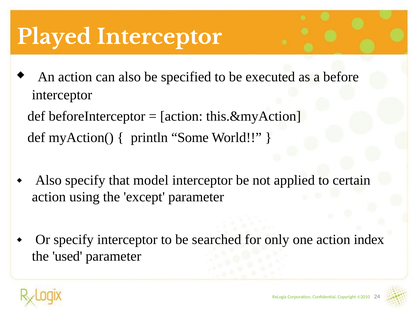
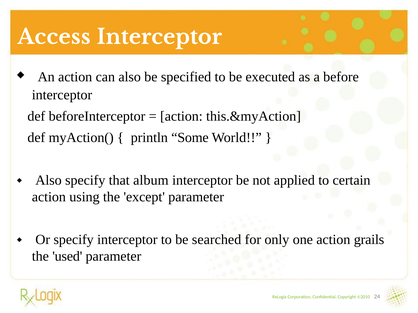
Played: Played -> Access (54, 37)
model: model -> album (151, 181)
index: index -> grails (369, 240)
